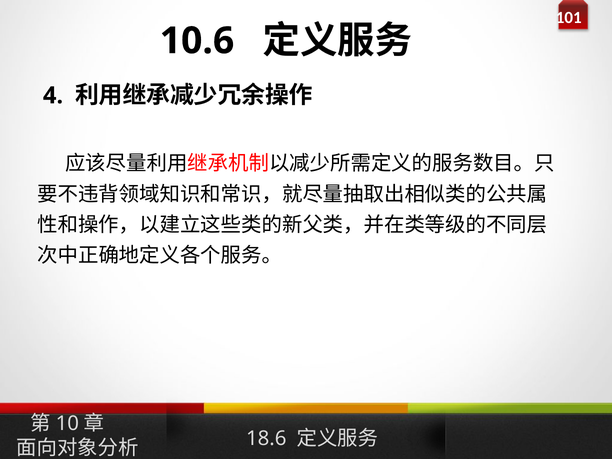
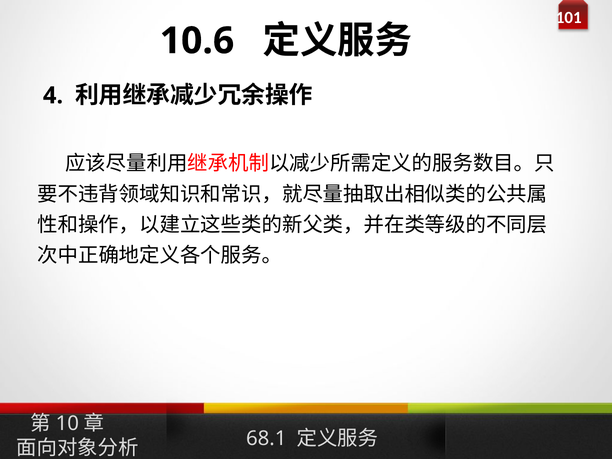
18.6: 18.6 -> 68.1 (266, 438)
